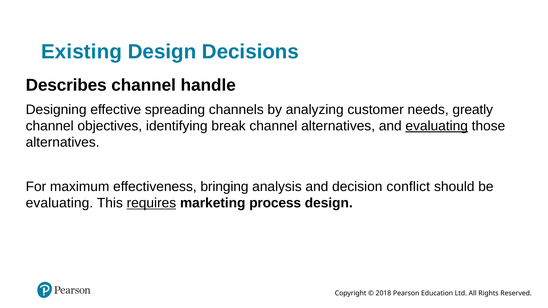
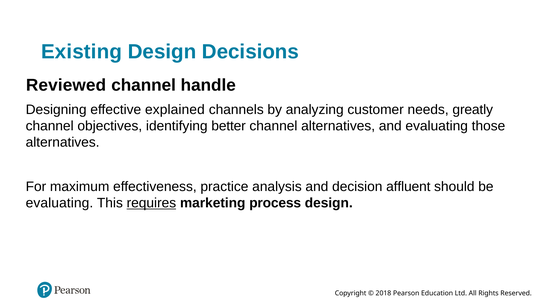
Describes: Describes -> Reviewed (66, 85)
spreading: spreading -> explained (175, 110)
break: break -> better (229, 126)
evaluating underline: present -> none (437, 126)
bringing: bringing -> practice (224, 187)
conflict: conflict -> affluent (408, 187)
